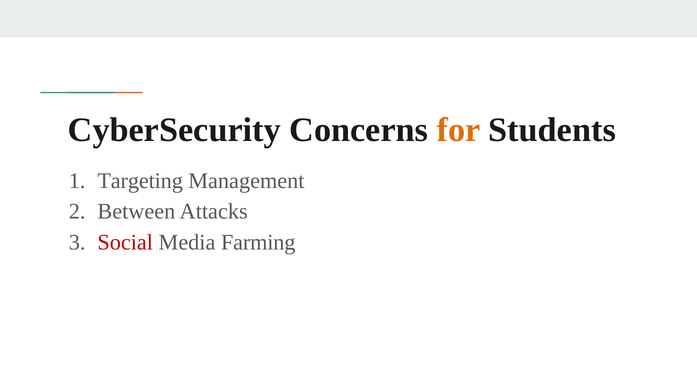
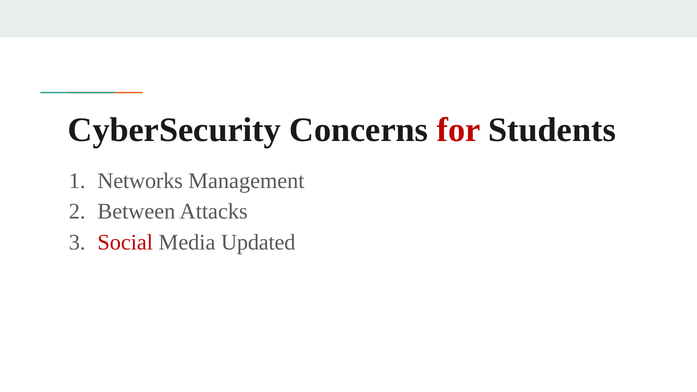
for colour: orange -> red (458, 130)
Targeting: Targeting -> Networks (140, 181)
Farming: Farming -> Updated (258, 242)
